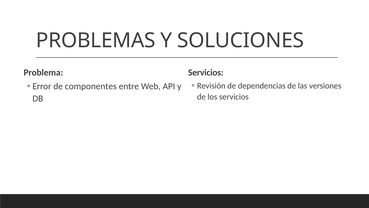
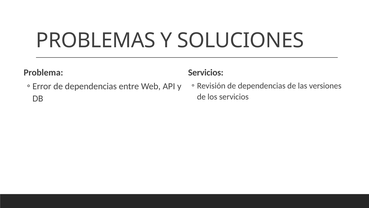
componentes: componentes -> dependencias (91, 86)
